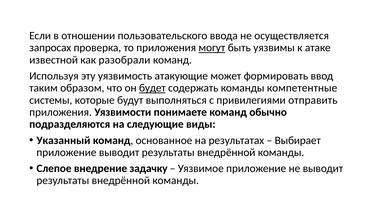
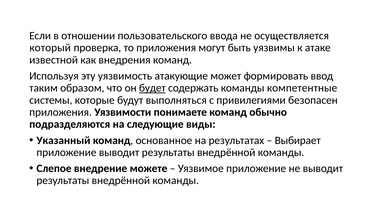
запросах: запросах -> который (50, 48)
могут underline: present -> none (212, 48)
разобрали: разобрали -> внедрения (125, 60)
отправить: отправить -> безопасен (313, 100)
задачку: задачку -> можете (148, 168)
